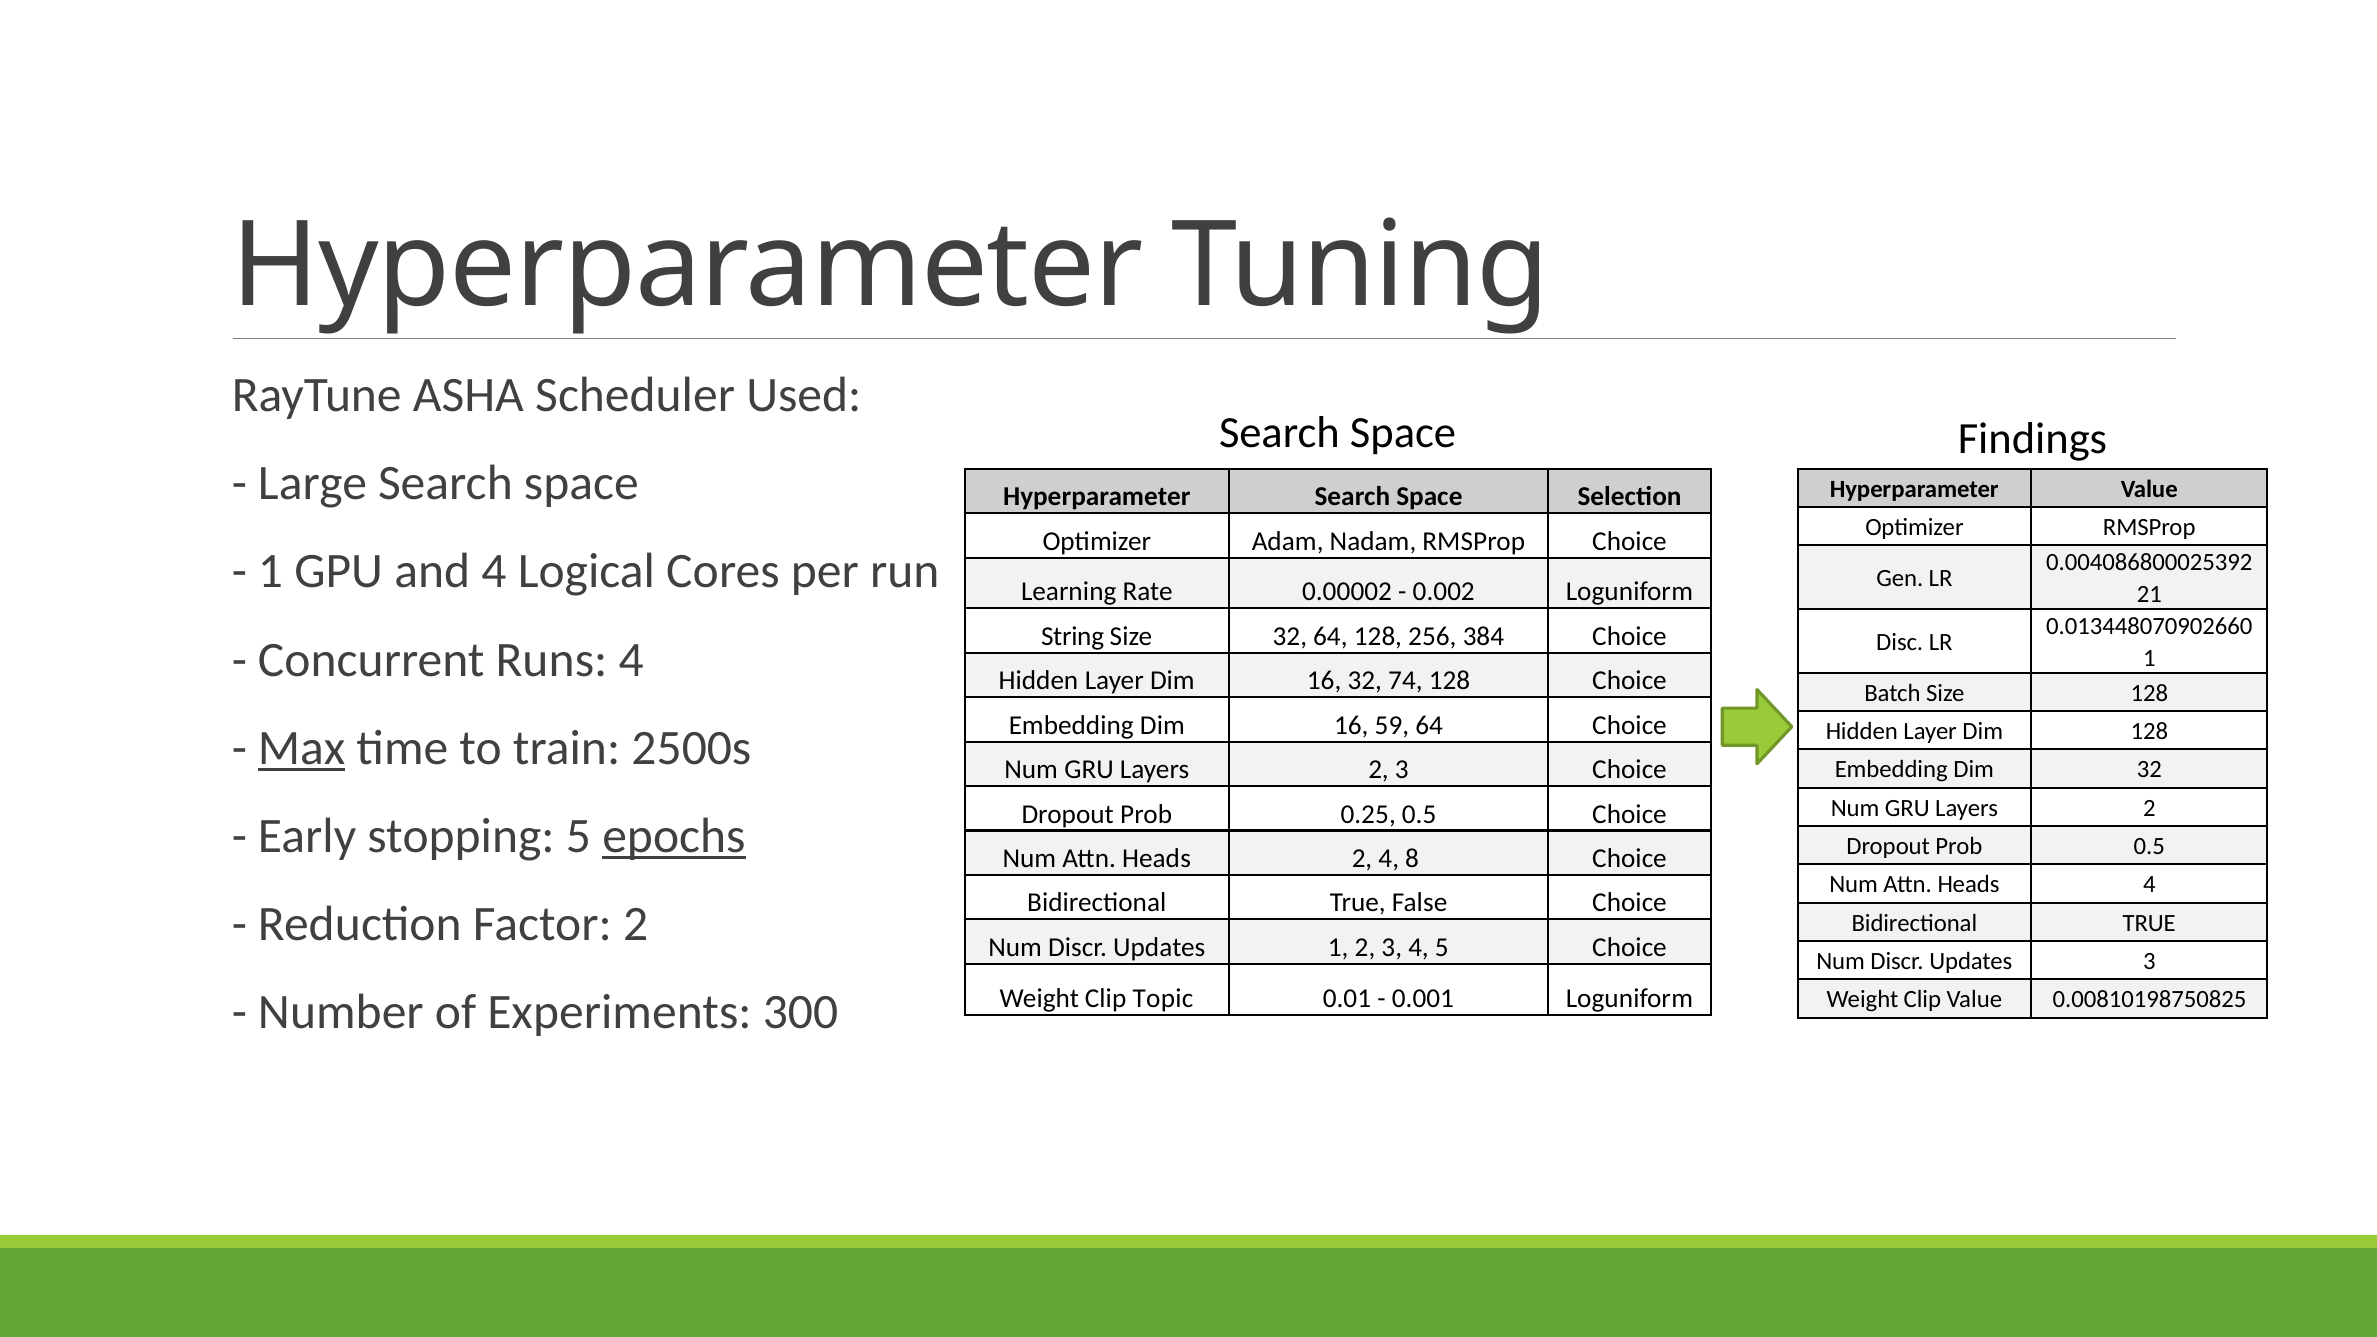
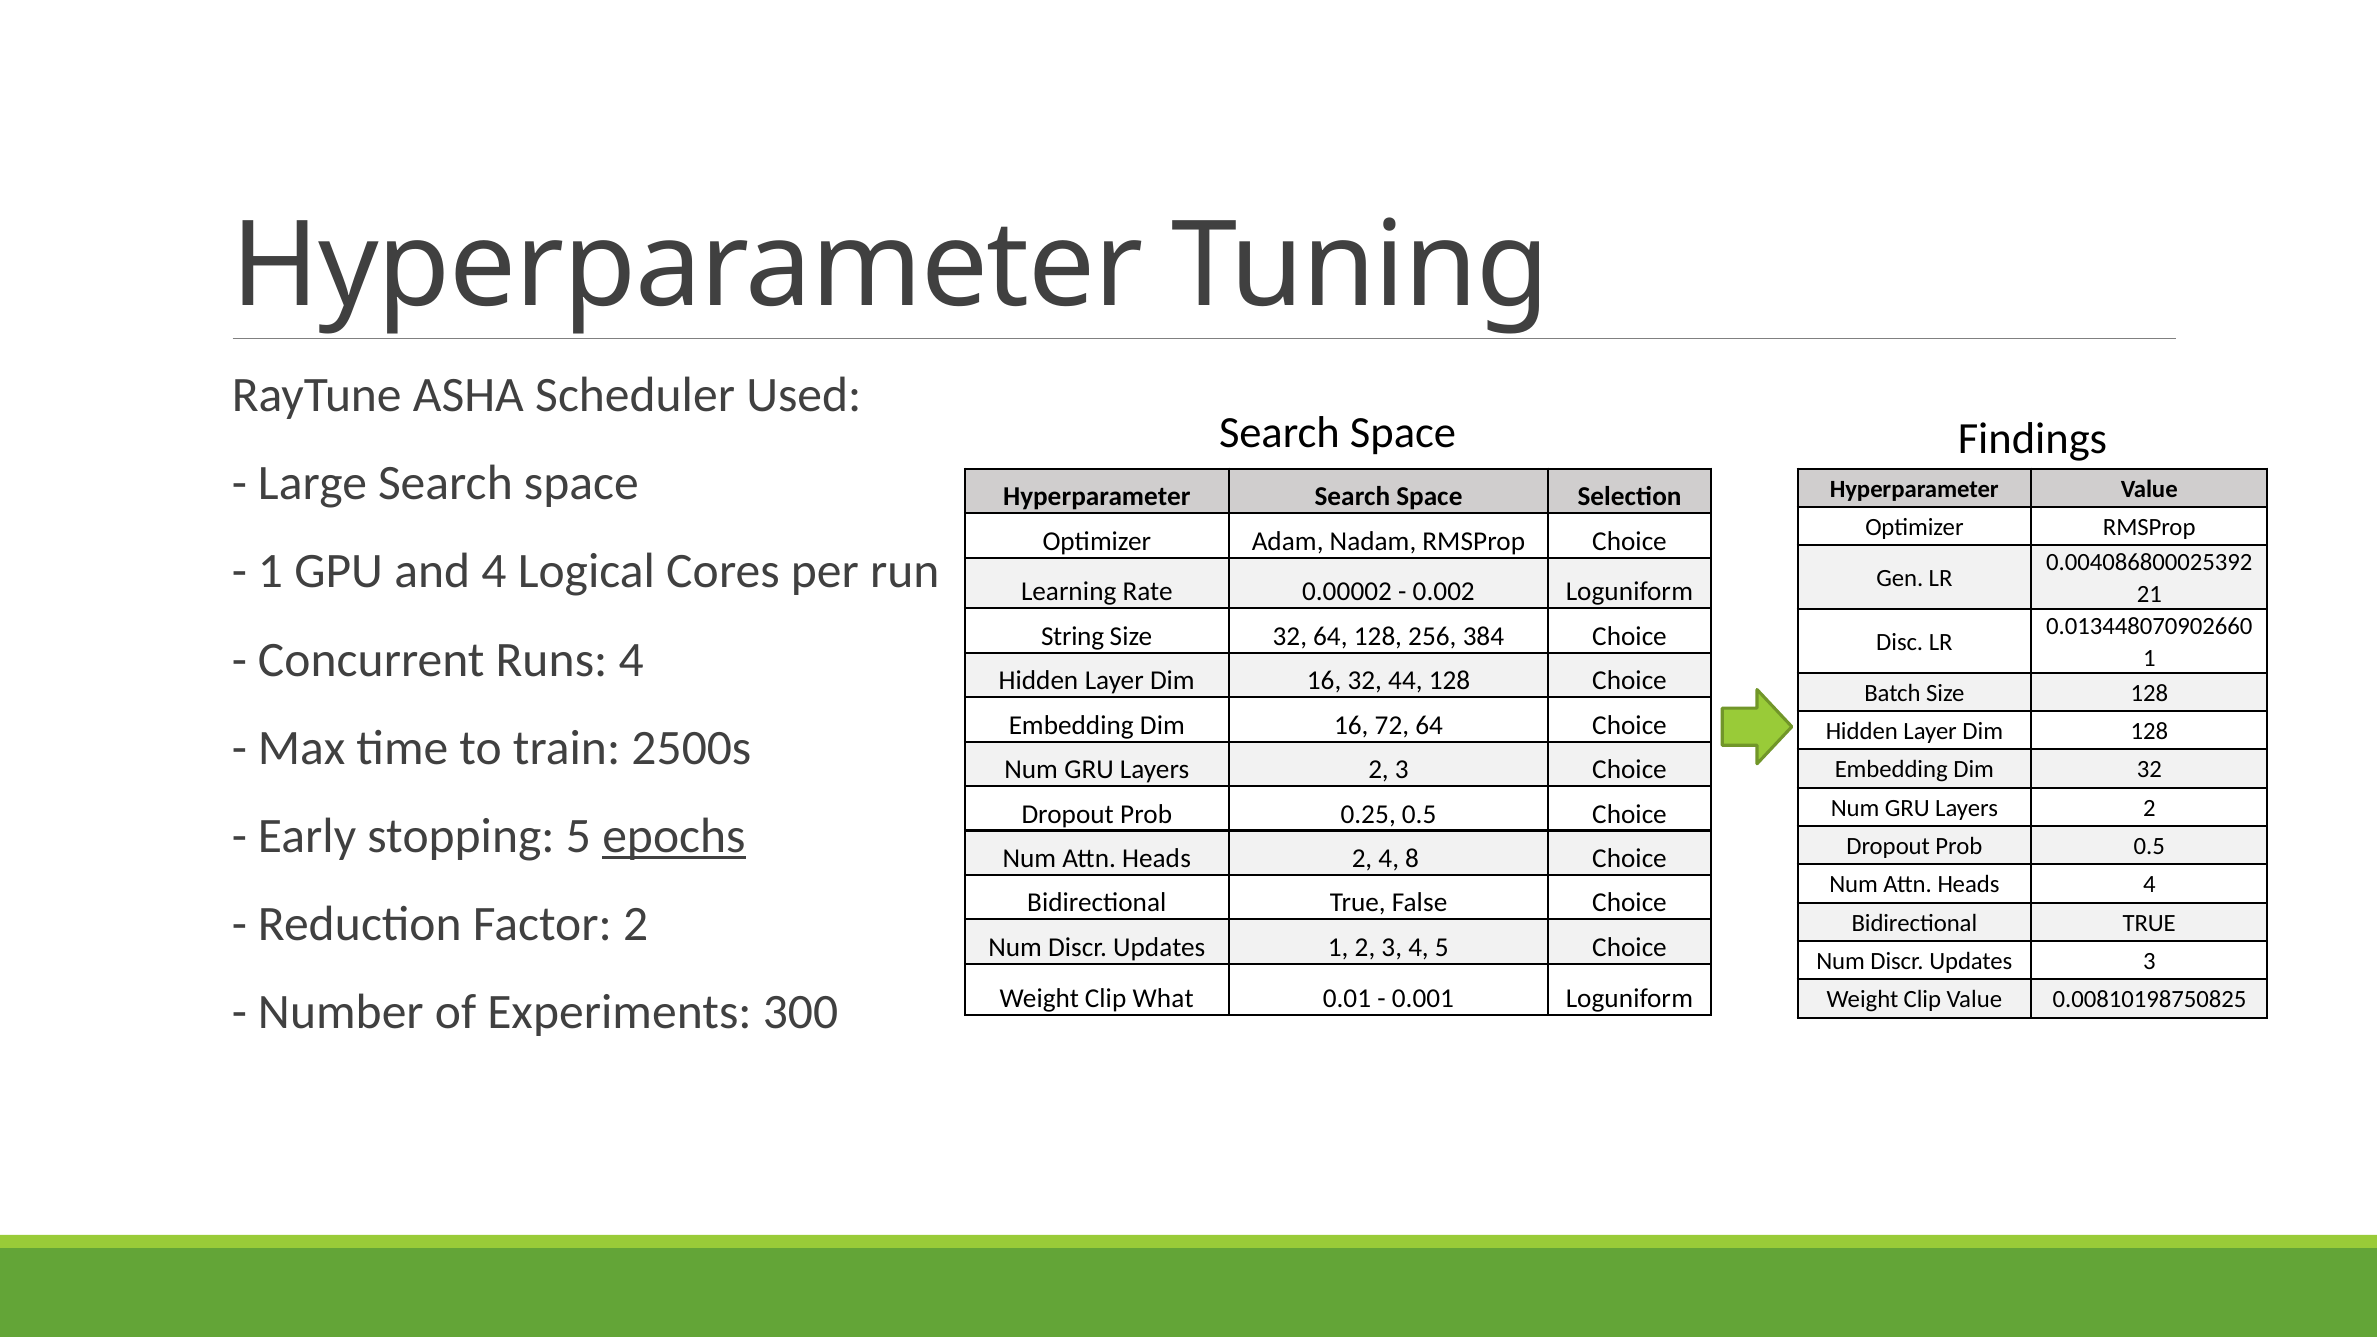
74: 74 -> 44 (1405, 681)
59: 59 -> 72 (1392, 725)
Max underline: present -> none (302, 748)
Topic: Topic -> What (1163, 998)
